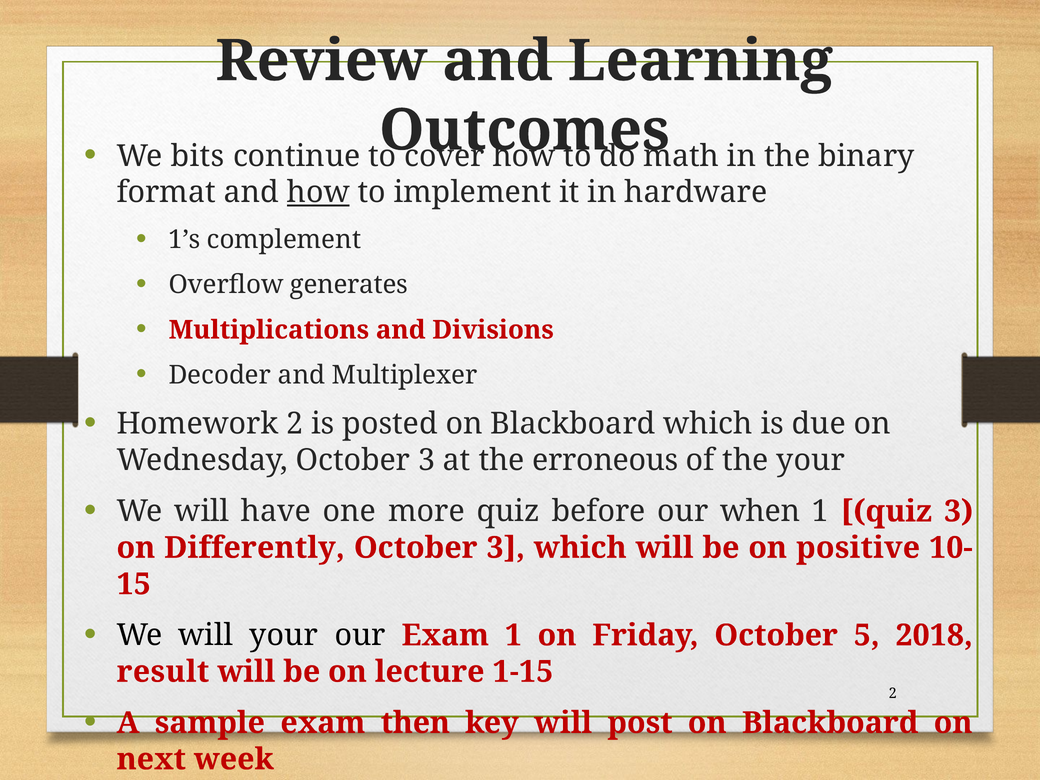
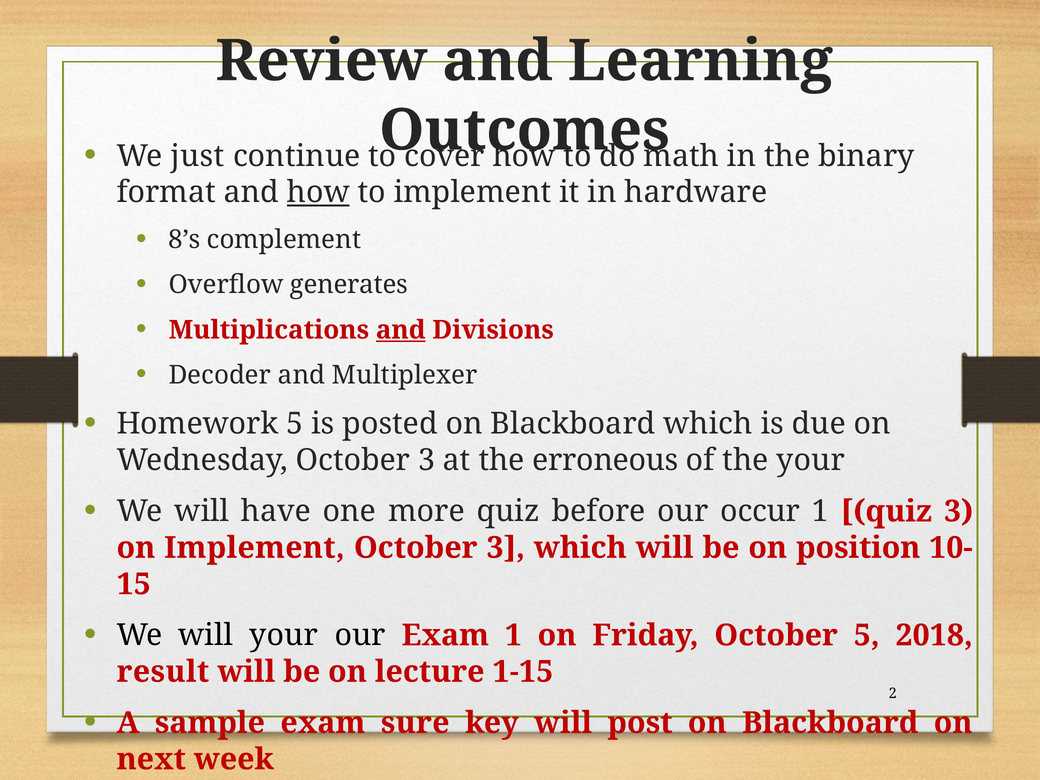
bits: bits -> just (198, 156)
1’s: 1’s -> 8’s (184, 240)
and underline: none -> present (401, 330)
Homework 2: 2 -> 5 (295, 424)
when: when -> occur (760, 511)
on Differently: Differently -> Implement (254, 548)
positive: positive -> position (858, 548)
then: then -> sure (415, 723)
